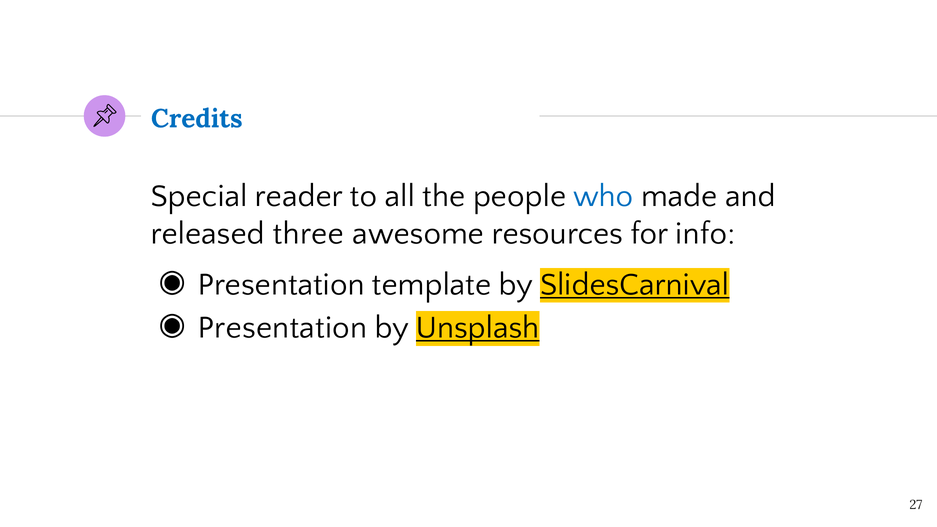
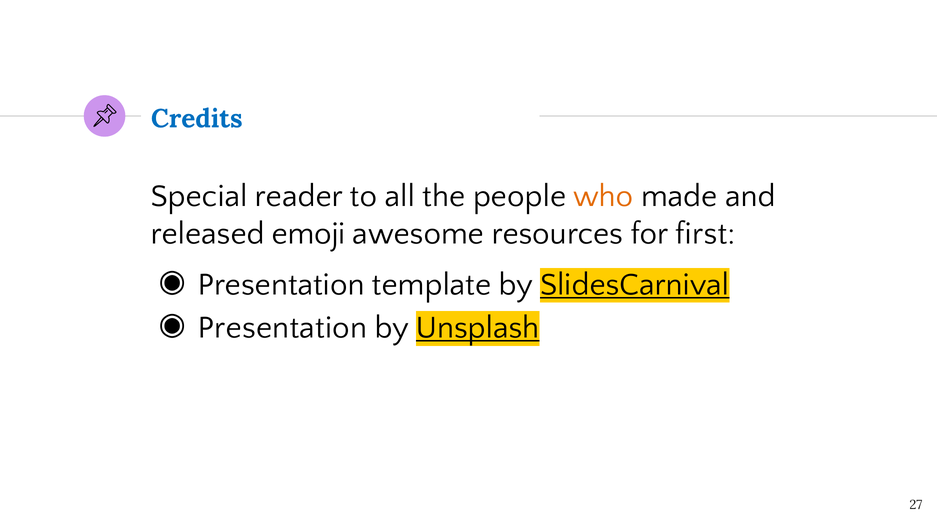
who colour: blue -> orange (603, 196)
three: three -> emoji (309, 233)
info: info -> first (705, 233)
